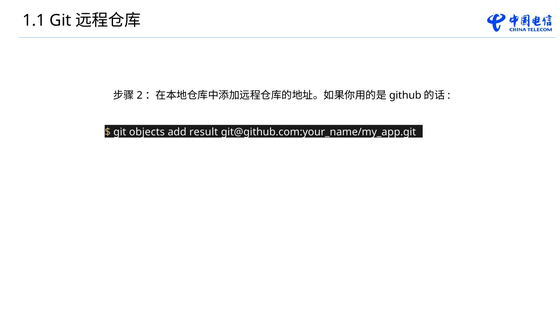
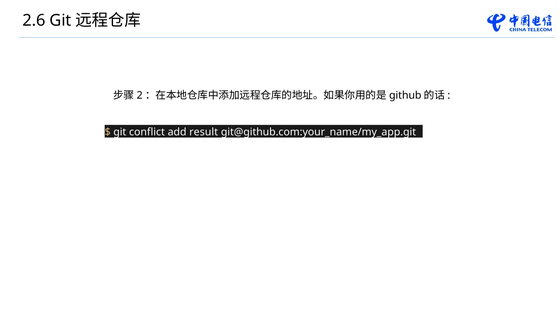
1.1: 1.1 -> 2.6 (34, 21)
objects: objects -> conflict (147, 132)
